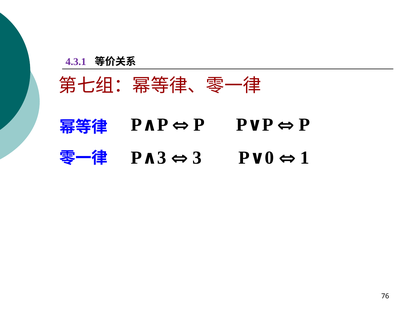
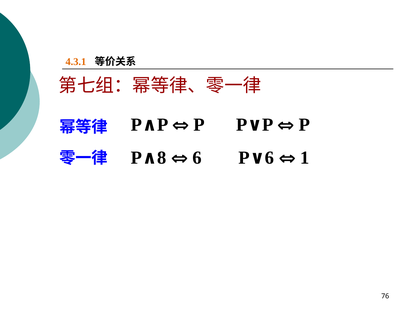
4.3.1 colour: purple -> orange (76, 62)
P 3: 3 -> 8 (162, 158)
3: 3 -> 6 (197, 158)
P 0: 0 -> 6 (269, 158)
